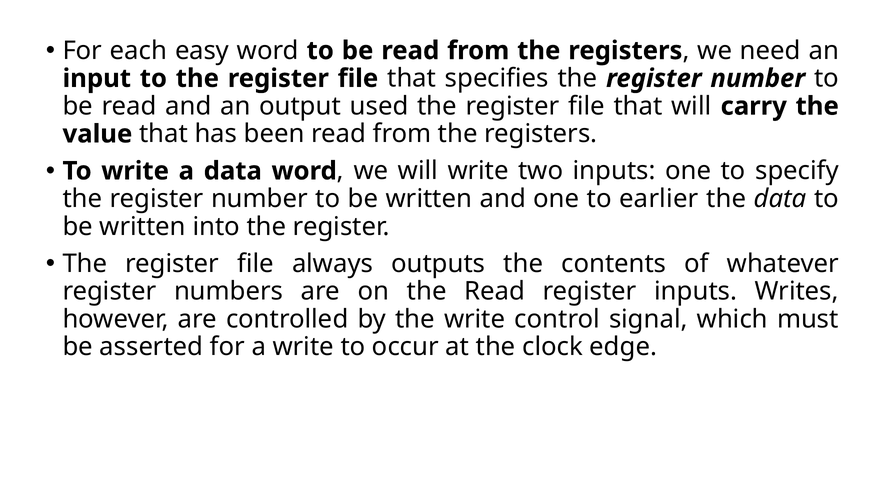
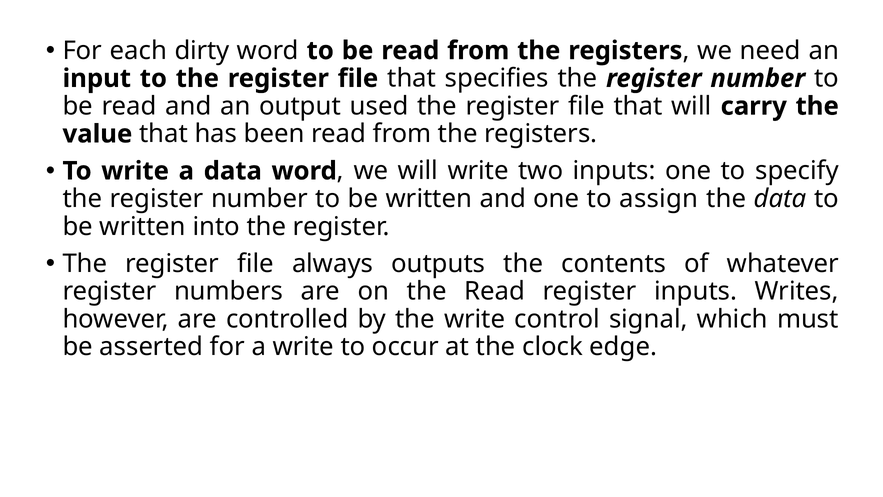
easy: easy -> dirty (202, 51)
earlier: earlier -> assign (659, 199)
